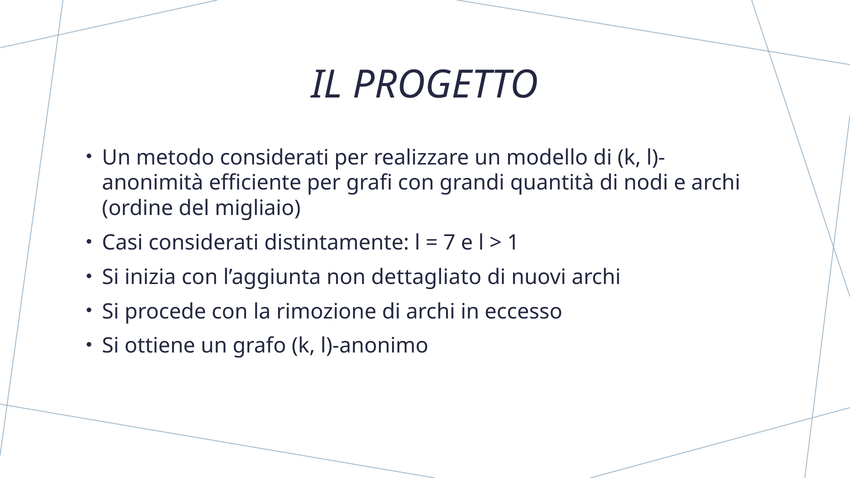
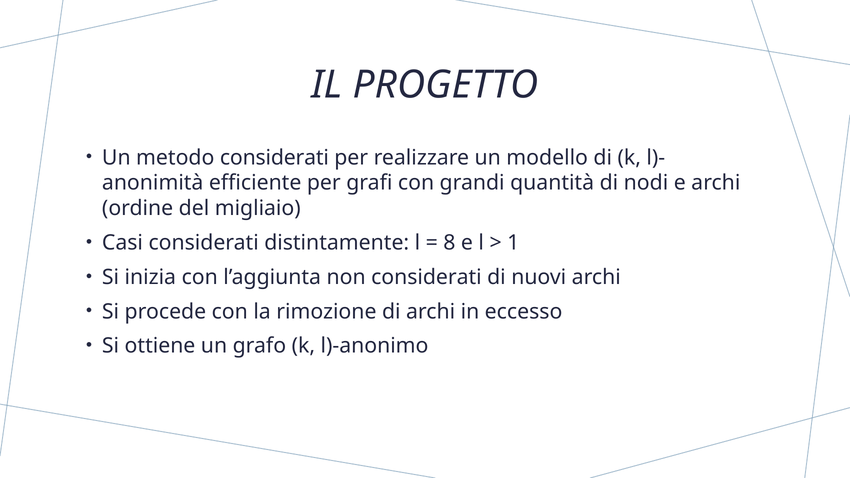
7: 7 -> 8 (449, 243)
non dettagliato: dettagliato -> considerati (426, 277)
